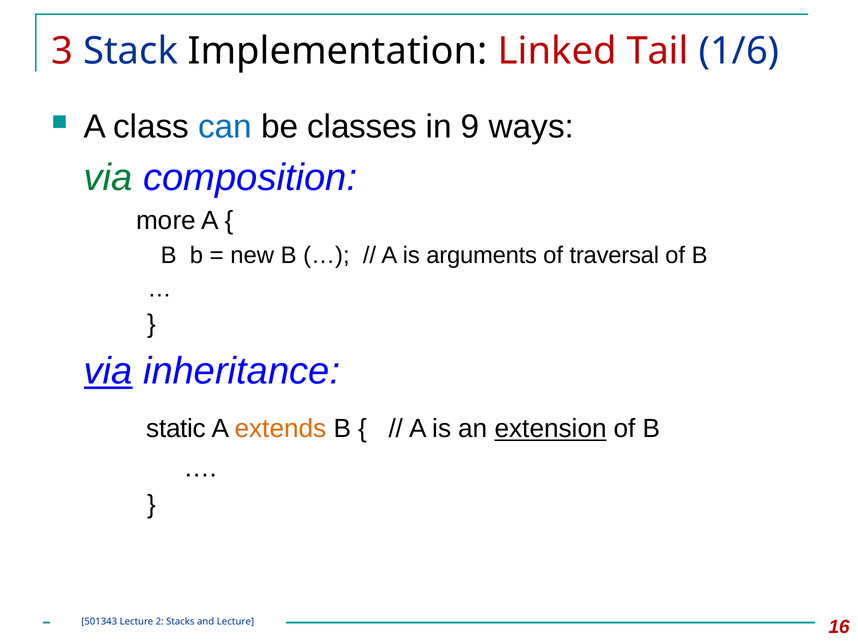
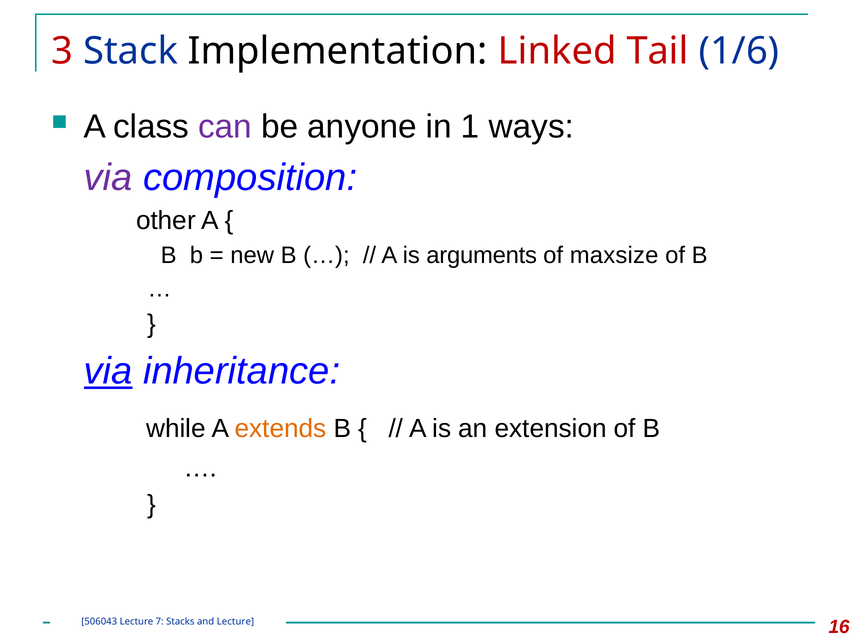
can colour: blue -> purple (225, 127)
classes: classes -> anyone (362, 127)
9: 9 -> 1 (470, 127)
via colour: green -> purple (108, 178)
more: more -> other (166, 221)
traversal: traversal -> maxsize (614, 255)
static: static -> while (176, 428)
extension underline: present -> none (551, 428)
501343: 501343 -> 506043 (99, 621)
2: 2 -> 7 (160, 621)
